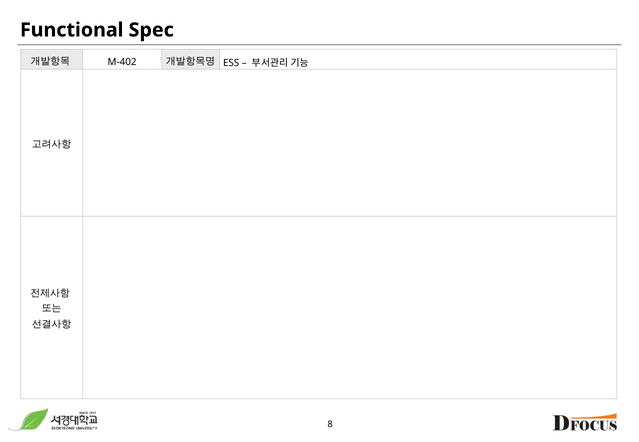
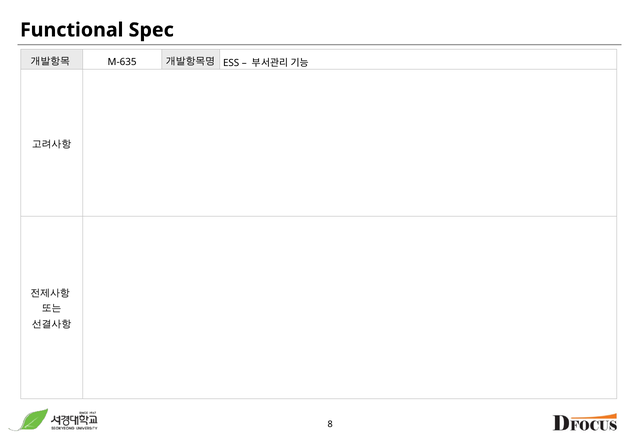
M-402: M-402 -> M-635 (122, 62)
